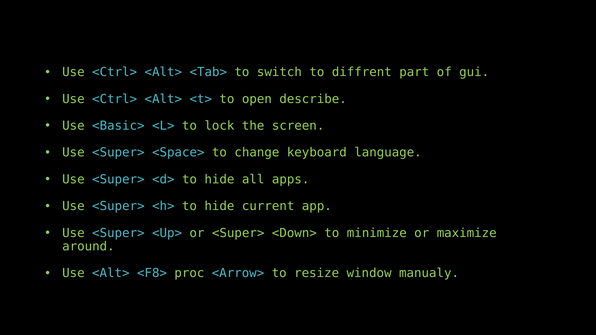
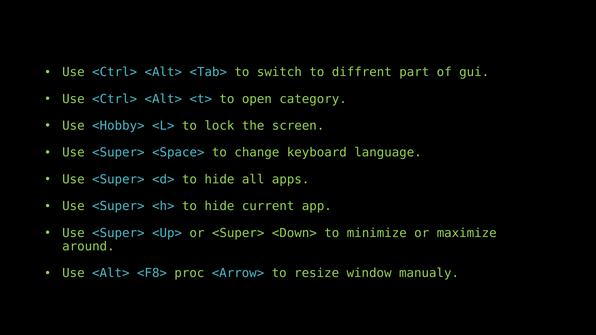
describe: describe -> category (313, 99)
<Basic>: <Basic> -> <Hobby> (118, 126)
